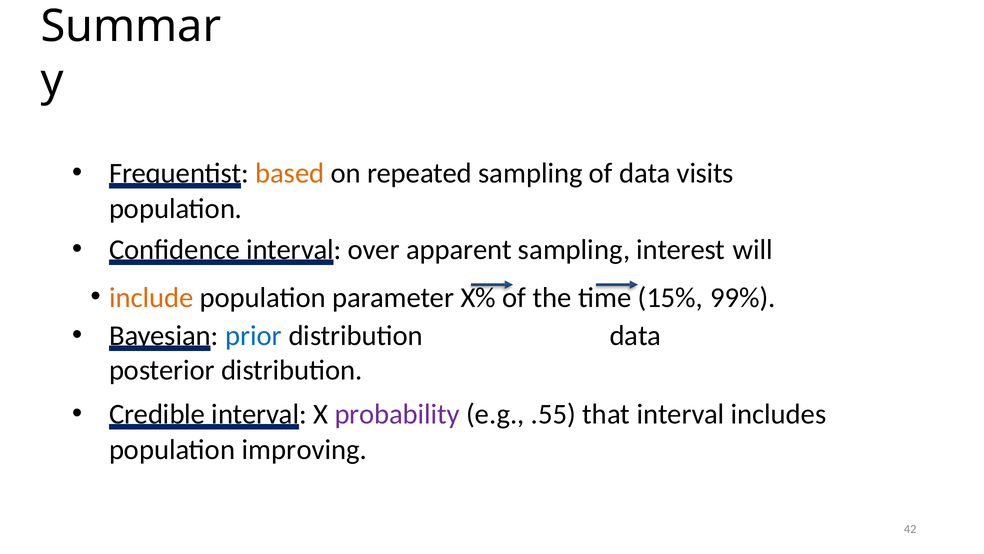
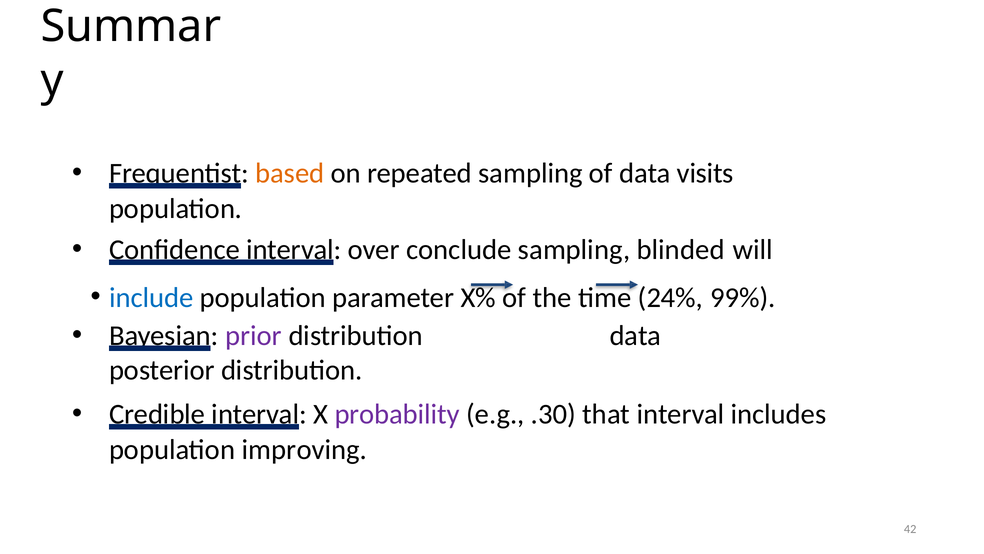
apparent: apparent -> conclude (459, 250)
interest: interest -> blinded (681, 250)
include colour: orange -> blue (151, 297)
15%: 15% -> 24% (670, 297)
prior colour: blue -> purple (254, 336)
.55: .55 -> .30 (553, 414)
